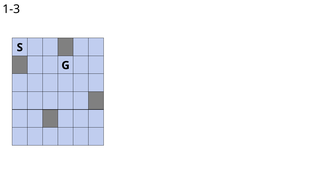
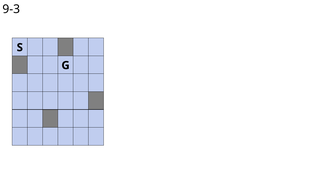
1-3: 1-3 -> 9-3 (11, 9)
